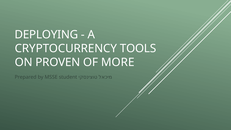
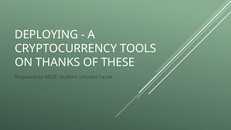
PROVEN: PROVEN -> THANKS (58, 62)
MORE: MORE -> THESE (118, 62)
